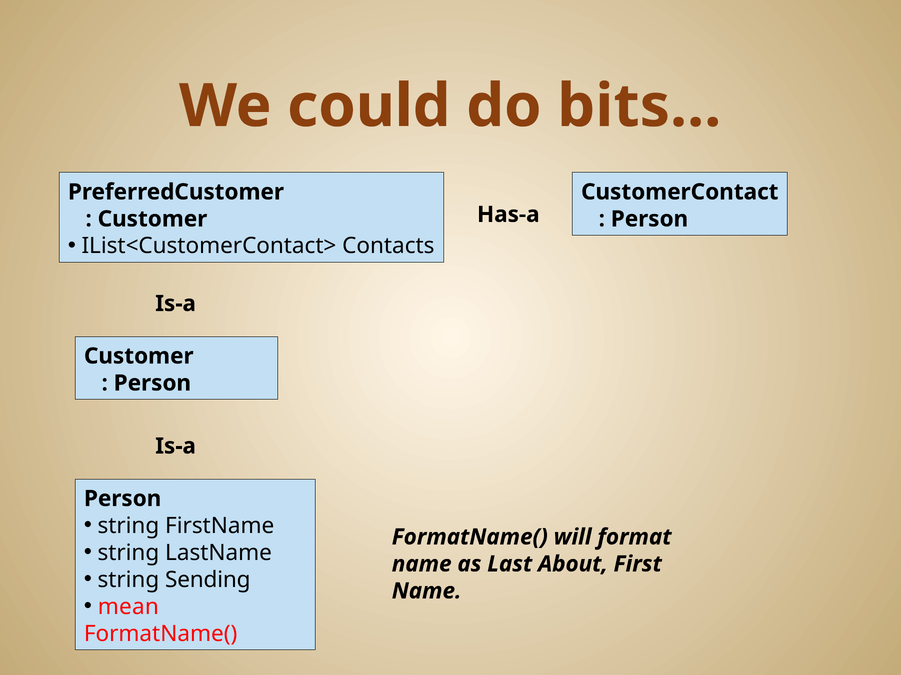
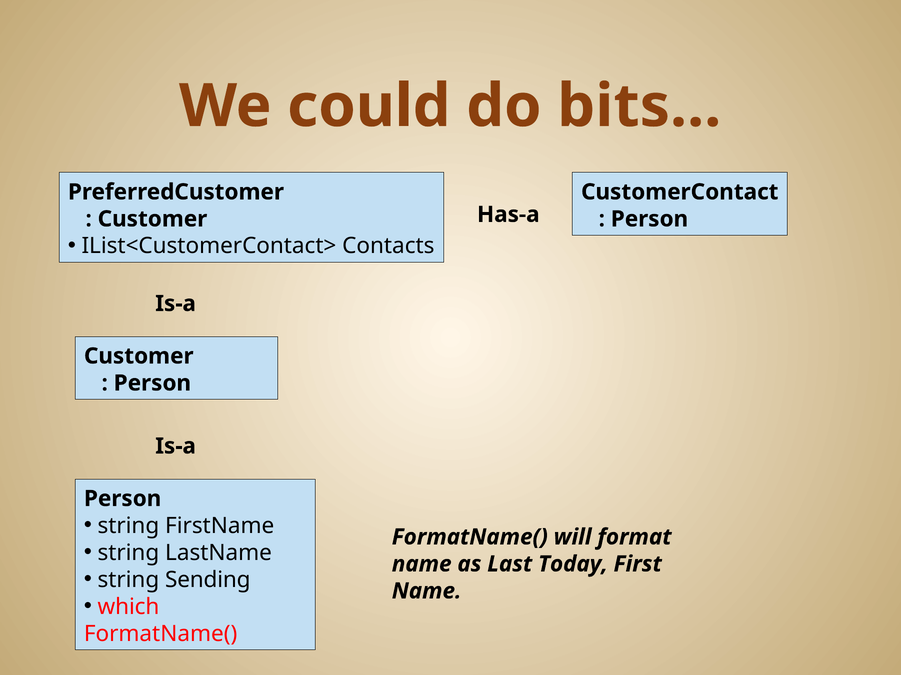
About: About -> Today (573, 565)
mean: mean -> which (128, 607)
